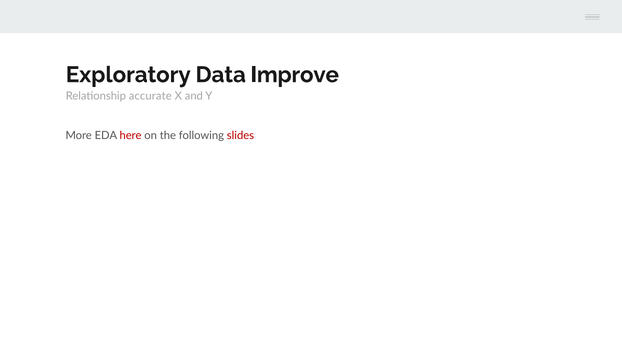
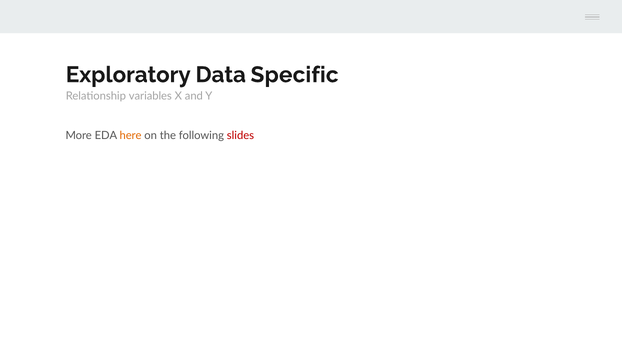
Improve: Improve -> Specific (295, 75)
accurate: accurate -> variables (150, 96)
here colour: red -> orange (131, 136)
